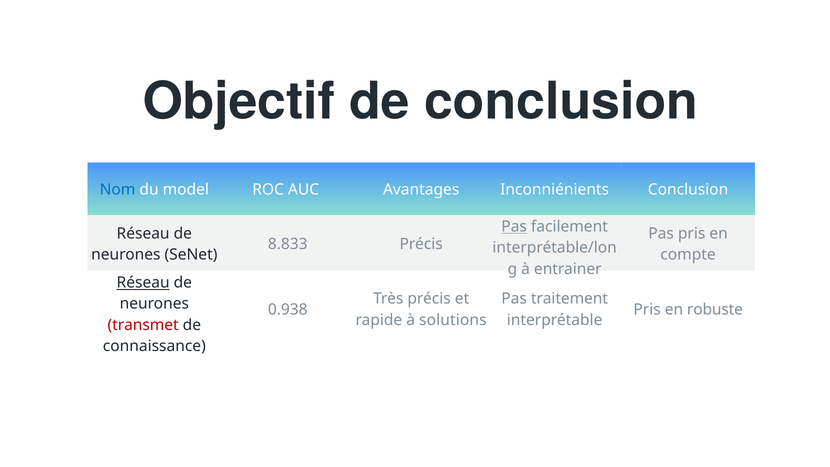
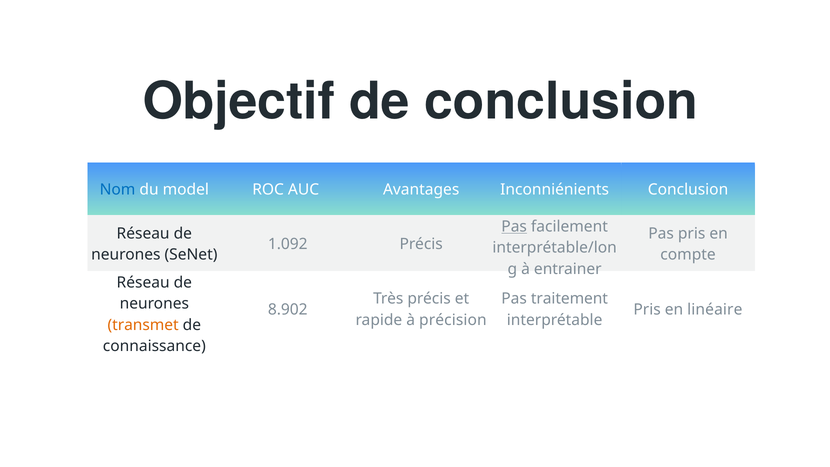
8.833: 8.833 -> 1.092 (288, 244)
Réseau underline: present -> none (143, 283)
0.938: 0.938 -> 8.902 (288, 309)
robuste: robuste -> linéaire (715, 309)
solutions: solutions -> précision (453, 320)
transmet colour: red -> orange (143, 325)
